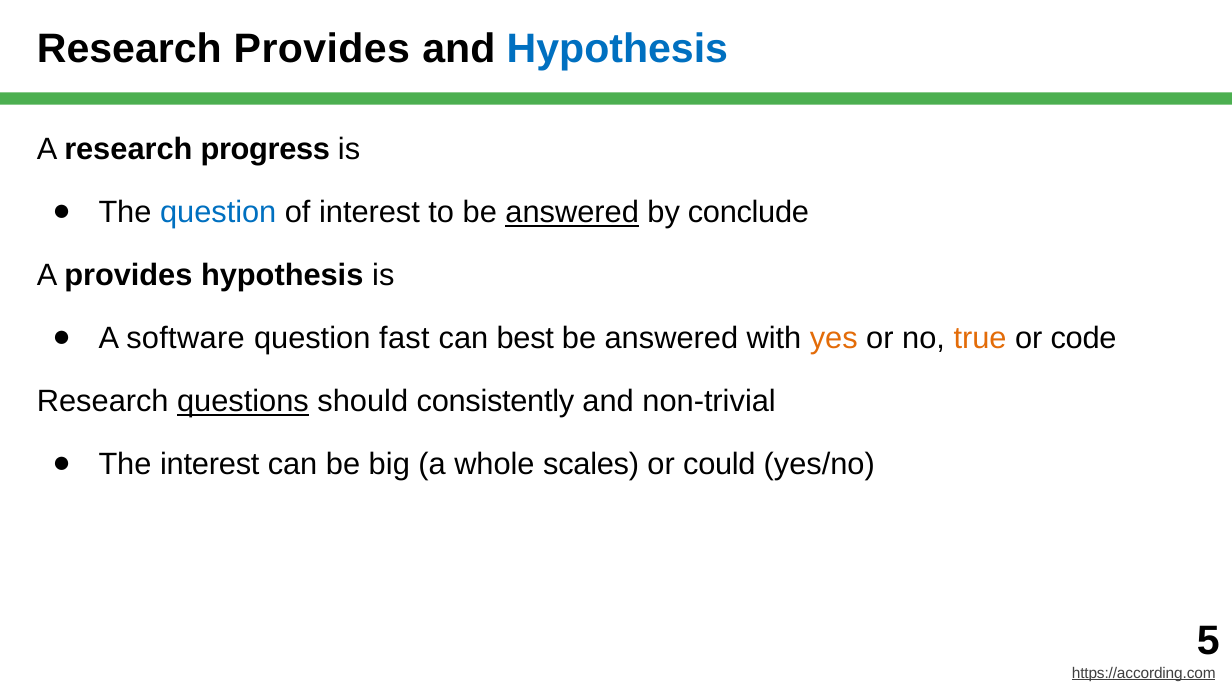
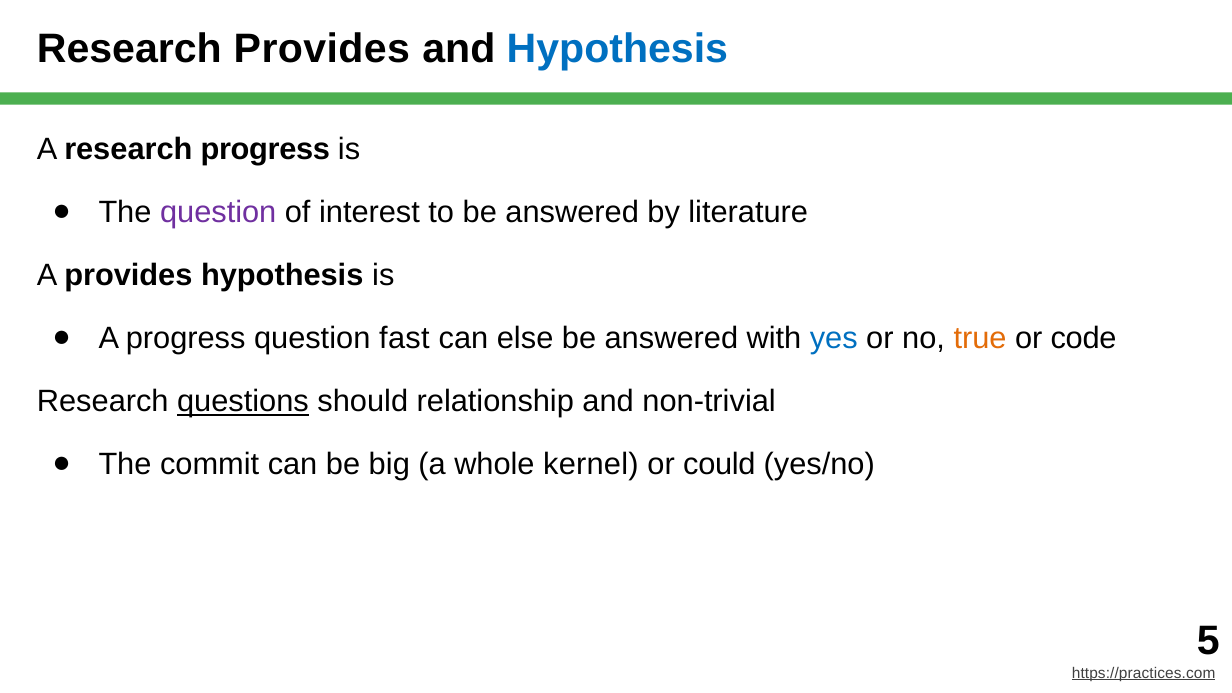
question colour: blue -> purple (218, 212)
answered underline: present -> none (572, 212)
conclude: conclude -> literature (748, 212)
A software: software -> progress (186, 338)
best: best -> else (525, 338)
yes colour: orange -> blue (834, 338)
consistently: consistently -> relationship (495, 401)
The interest: interest -> commit (210, 464)
scales: scales -> kernel (591, 464)
https://according.com: https://according.com -> https://practices.com (1144, 673)
